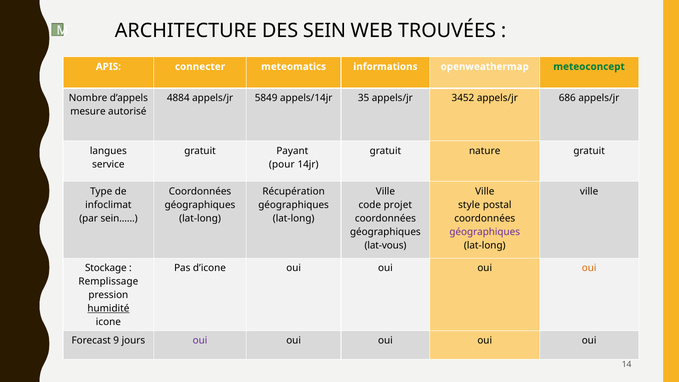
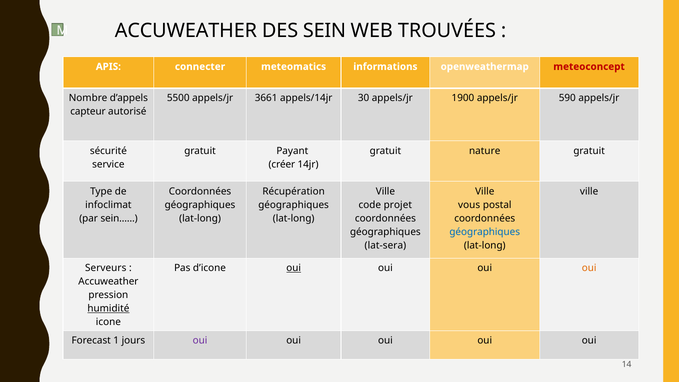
ARCHITECTURE: ARCHITECTURE -> ACCUWEATHER (186, 31)
meteoconcept colour: green -> red (589, 67)
4884: 4884 -> 5500 (178, 98)
5849: 5849 -> 3661 (266, 98)
35: 35 -> 30 (364, 98)
3452: 3452 -> 1900 (463, 98)
686: 686 -> 590 (567, 98)
mesure: mesure -> capteur (88, 112)
langues: langues -> sécurité (108, 151)
pour: pour -> créer (282, 164)
style: style -> vous (469, 205)
géographiques colour: purple -> blue (485, 232)
lat-vous: lat-vous -> lat-sera (385, 245)
Stockage: Stockage -> Serveurs (106, 268)
oui underline: none -> present (294, 268)
Remplissage: Remplissage -> Accuweather (108, 281)
9: 9 -> 1 (116, 340)
